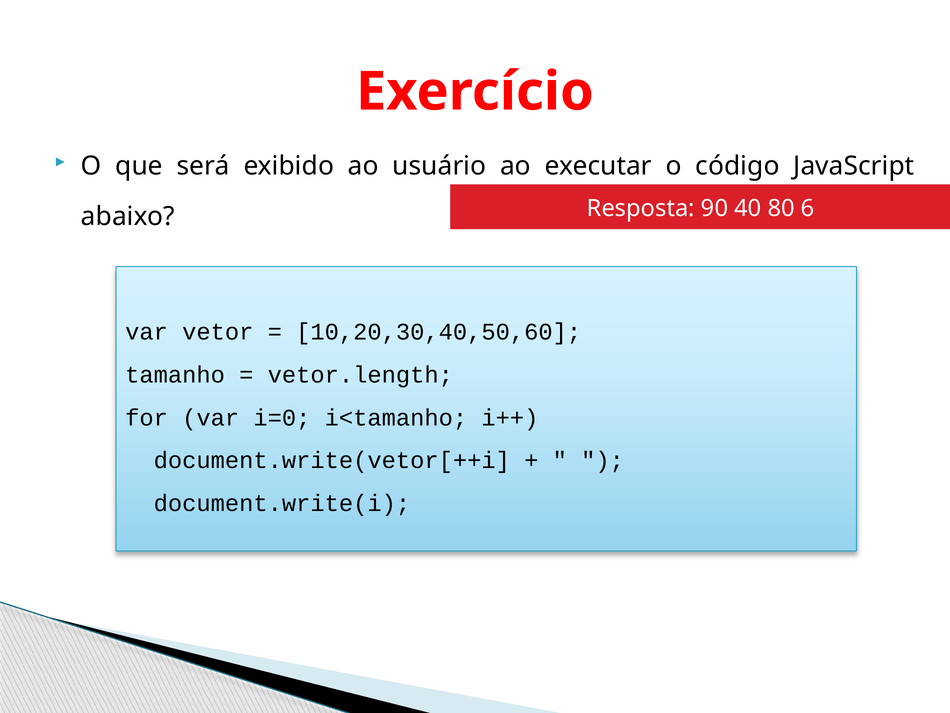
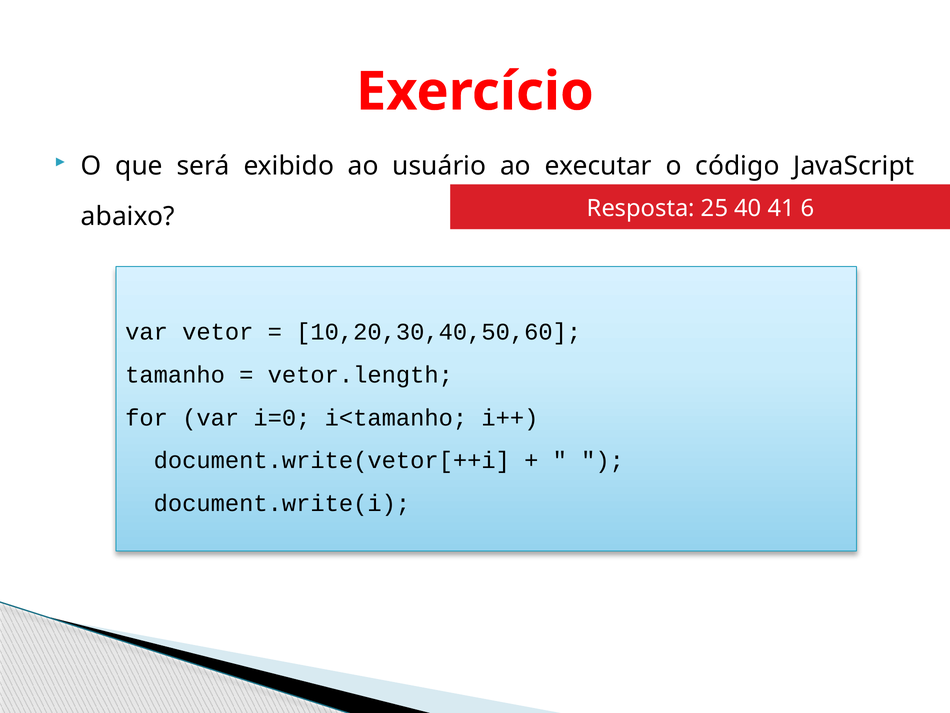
90: 90 -> 25 (715, 208)
80: 80 -> 41 (781, 208)
